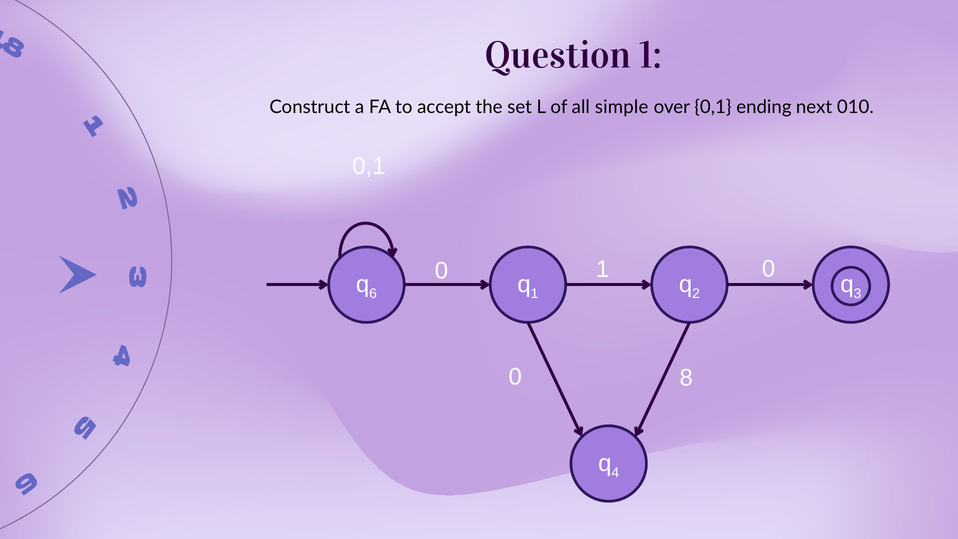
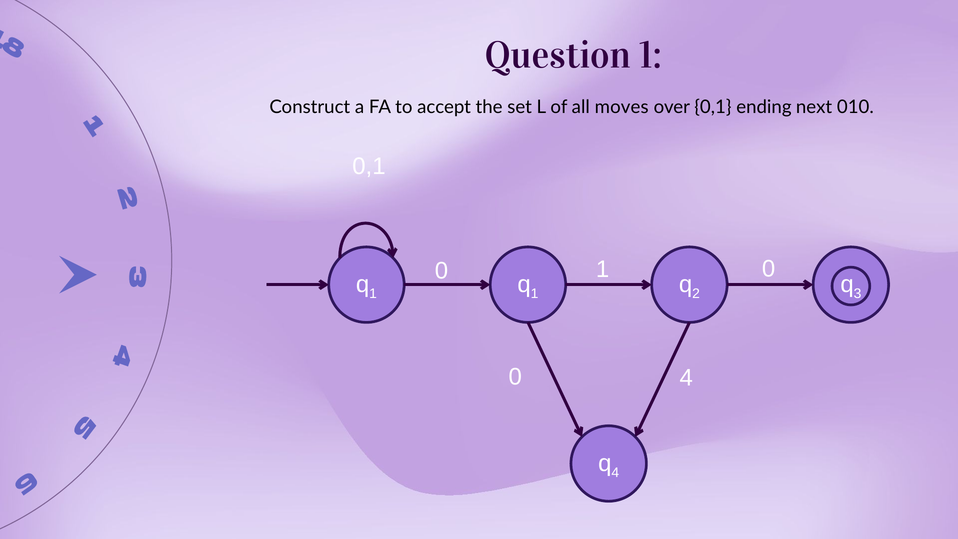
simple: simple -> moves (622, 107)
6: 6 -> 1 (373, 294)
0 8: 8 -> 4 (686, 378)
